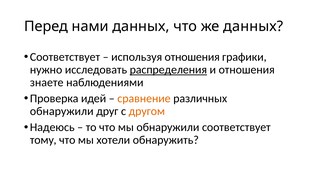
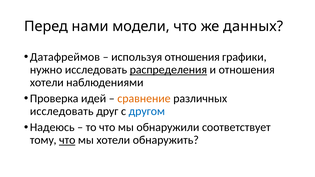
нами данных: данных -> модели (141, 26)
Соответствует: Соответствует -> Датафреймов (65, 57)
знаете: знаете -> хотели (47, 83)
обнаружили: обнаружили -> исследовать (62, 111)
другом colour: orange -> blue (147, 111)
что underline: none -> present (67, 140)
